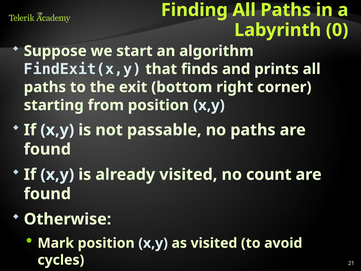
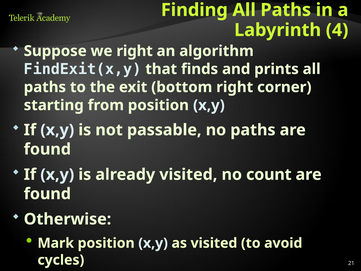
0: 0 -> 4 (337, 30)
we start: start -> right (135, 51)
